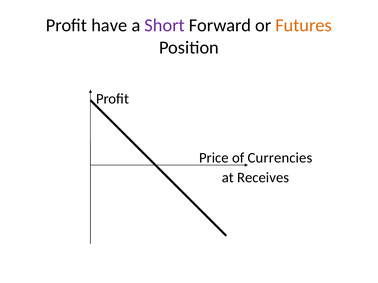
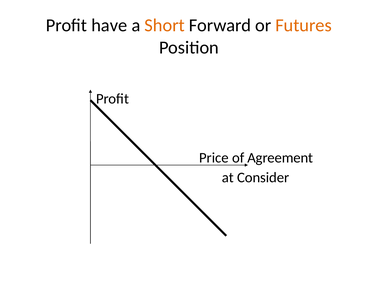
Short colour: purple -> orange (165, 25)
Currencies: Currencies -> Agreement (280, 158)
Receives: Receives -> Consider (263, 178)
